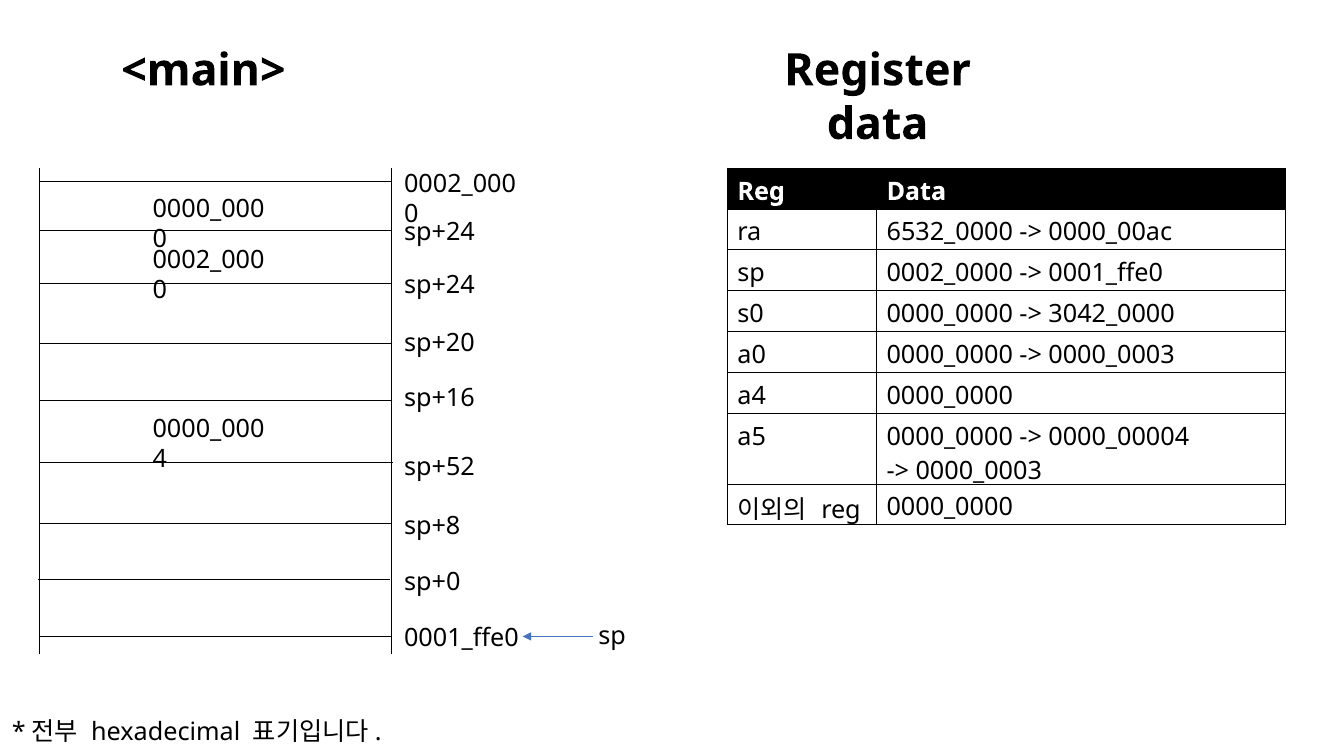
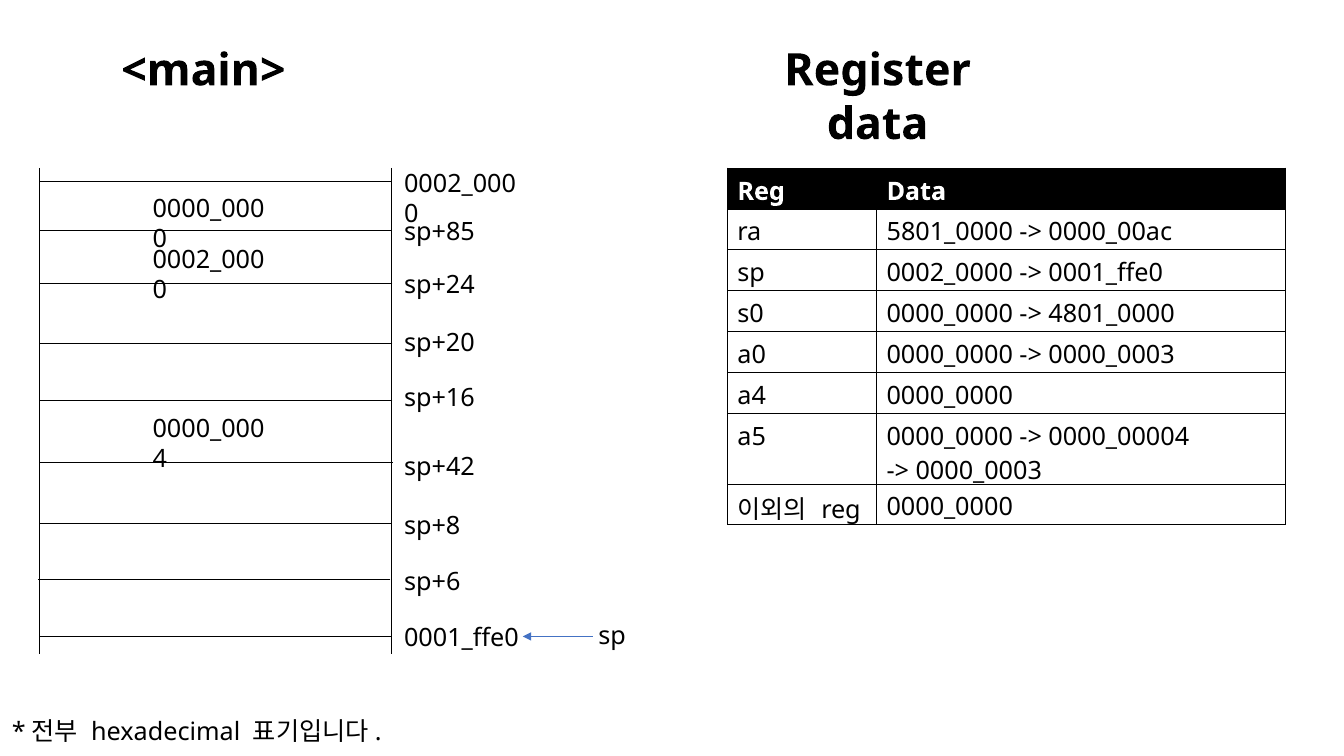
sp+24: sp+24 -> sp+85 (440, 232)
6532_0000: 6532_0000 -> 5801_0000 (950, 232)
3042_0000: 3042_0000 -> 4801_0000 (1112, 314)
sp+52: sp+52 -> sp+42 (440, 467)
sp+0: sp+0 -> sp+6 (432, 582)
